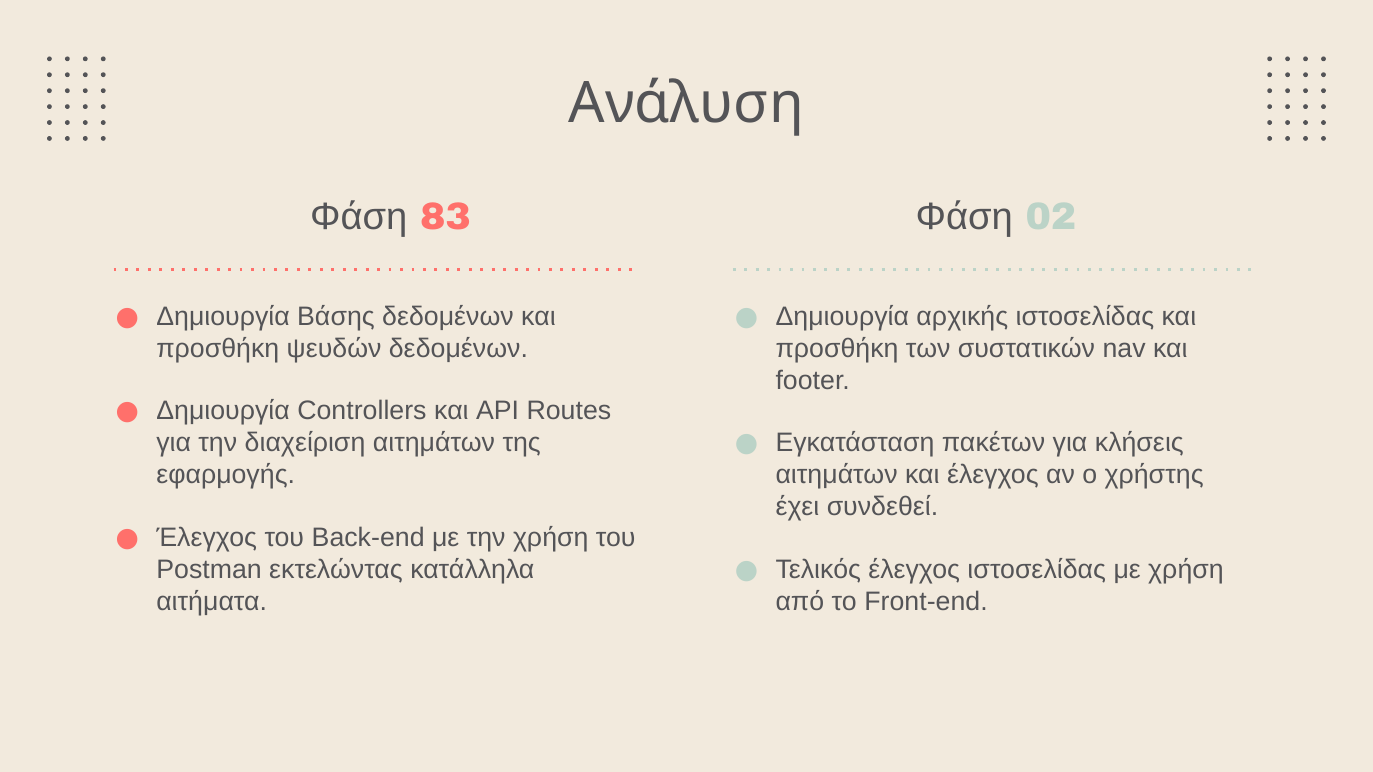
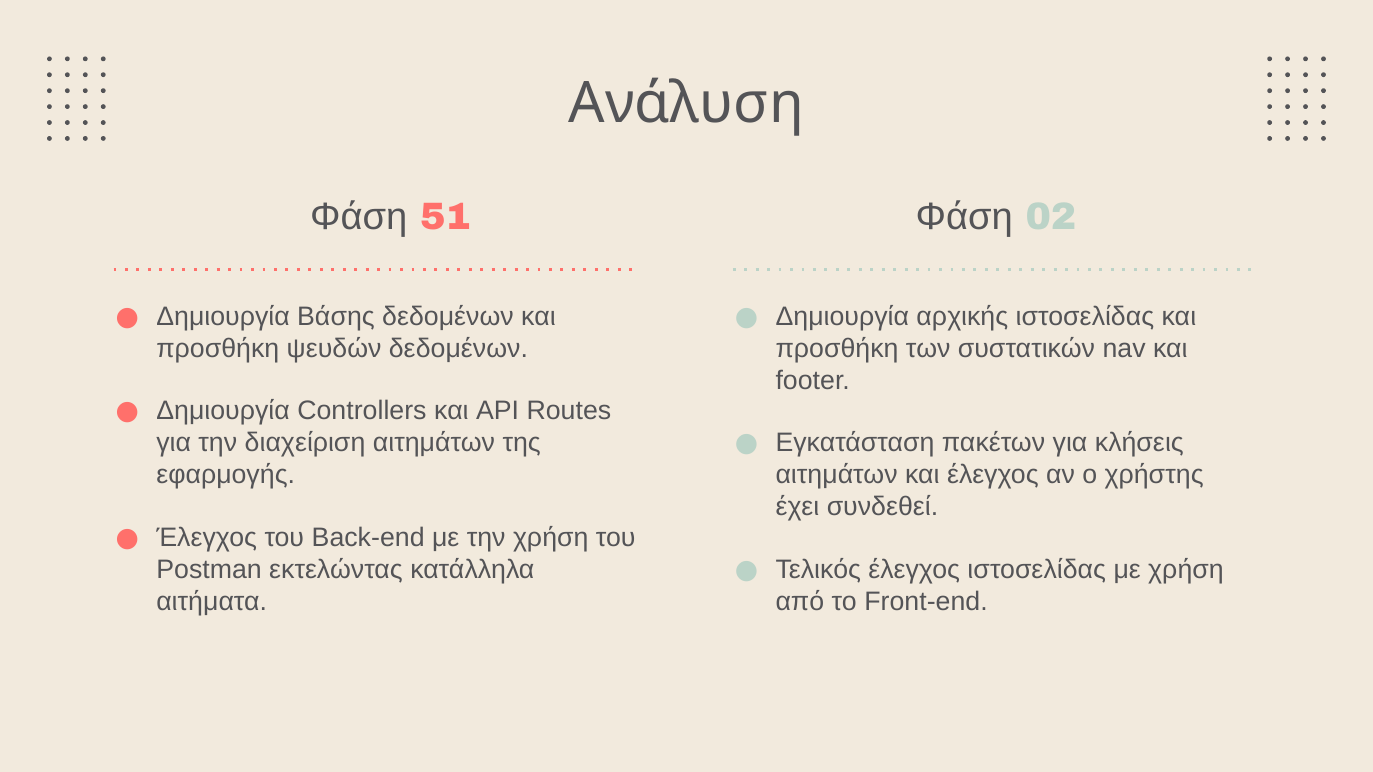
83: 83 -> 51 (445, 217)
